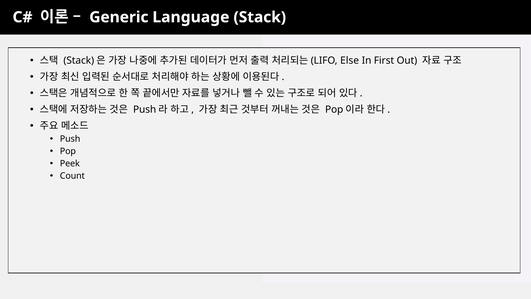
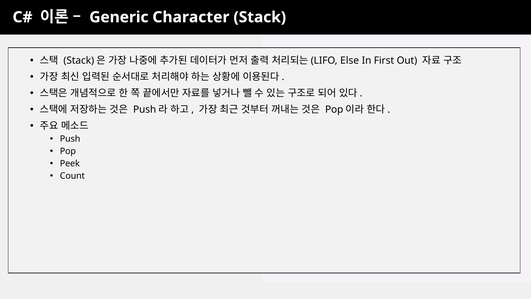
Language: Language -> Character (191, 17)
